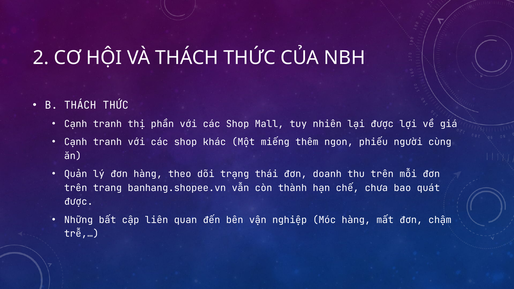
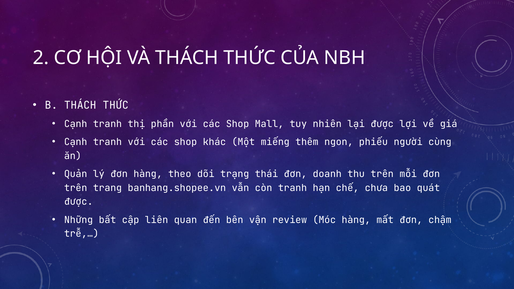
còn thành: thành -> tranh (292, 188)
nghiệp: nghiệp -> review (290, 220)
